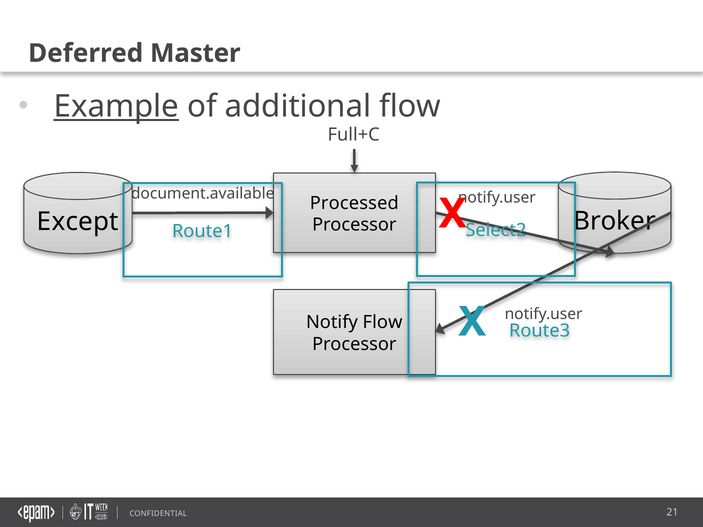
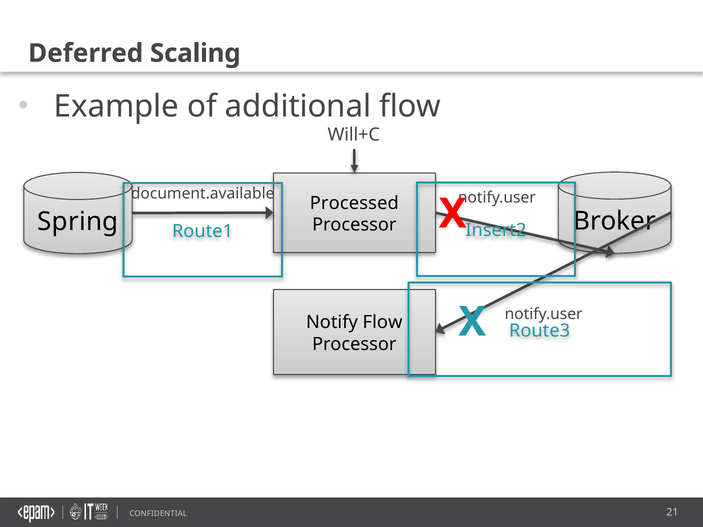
Master: Master -> Scaling (195, 53)
Example underline: present -> none (116, 107)
Full+C: Full+C -> Will+C (354, 135)
Except: Except -> Spring (78, 222)
Select2: Select2 -> Insert2 (496, 231)
